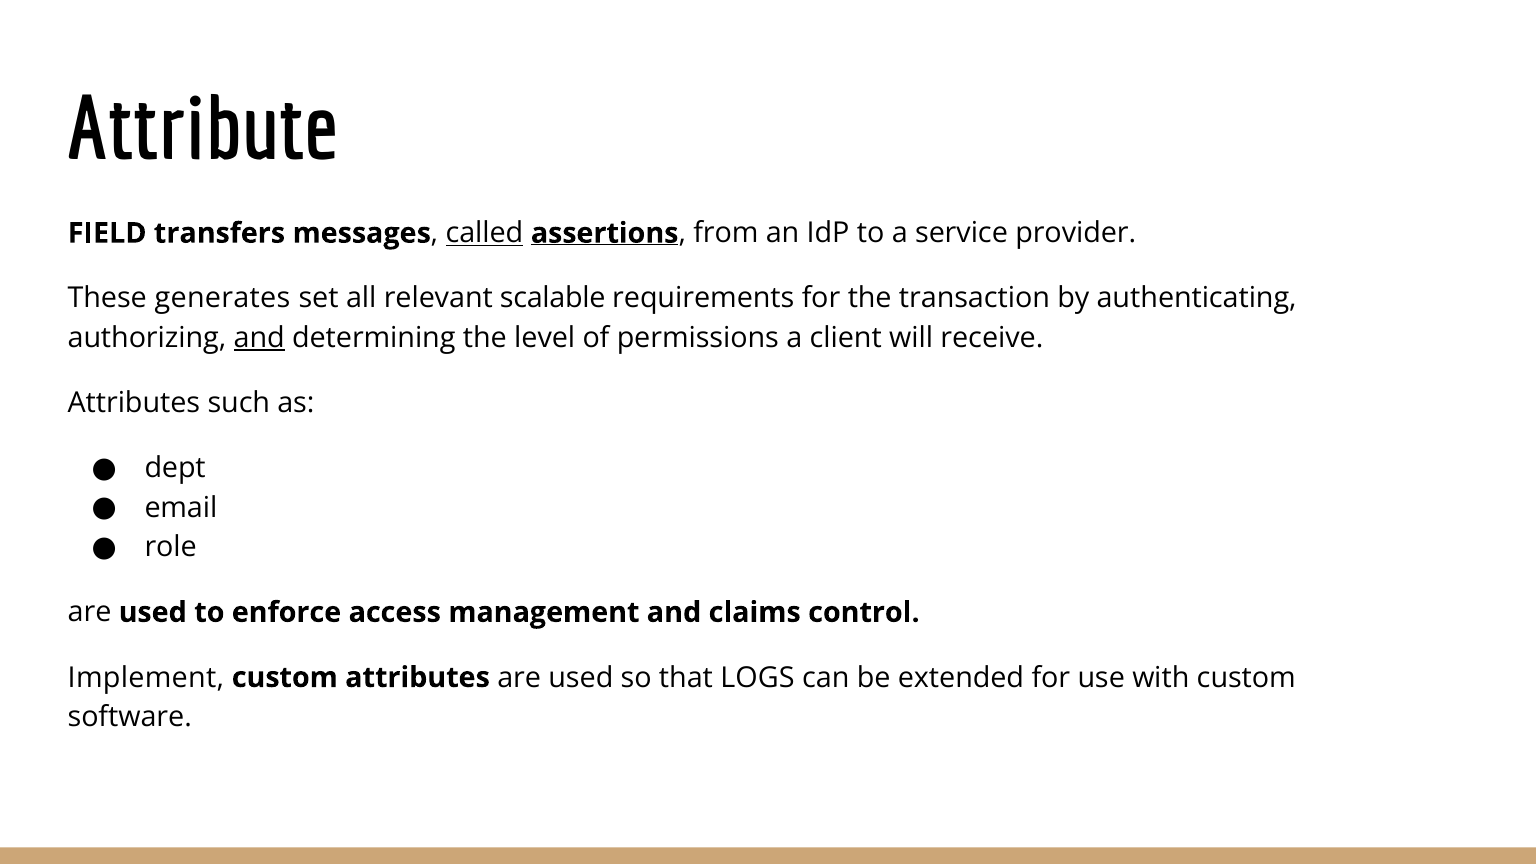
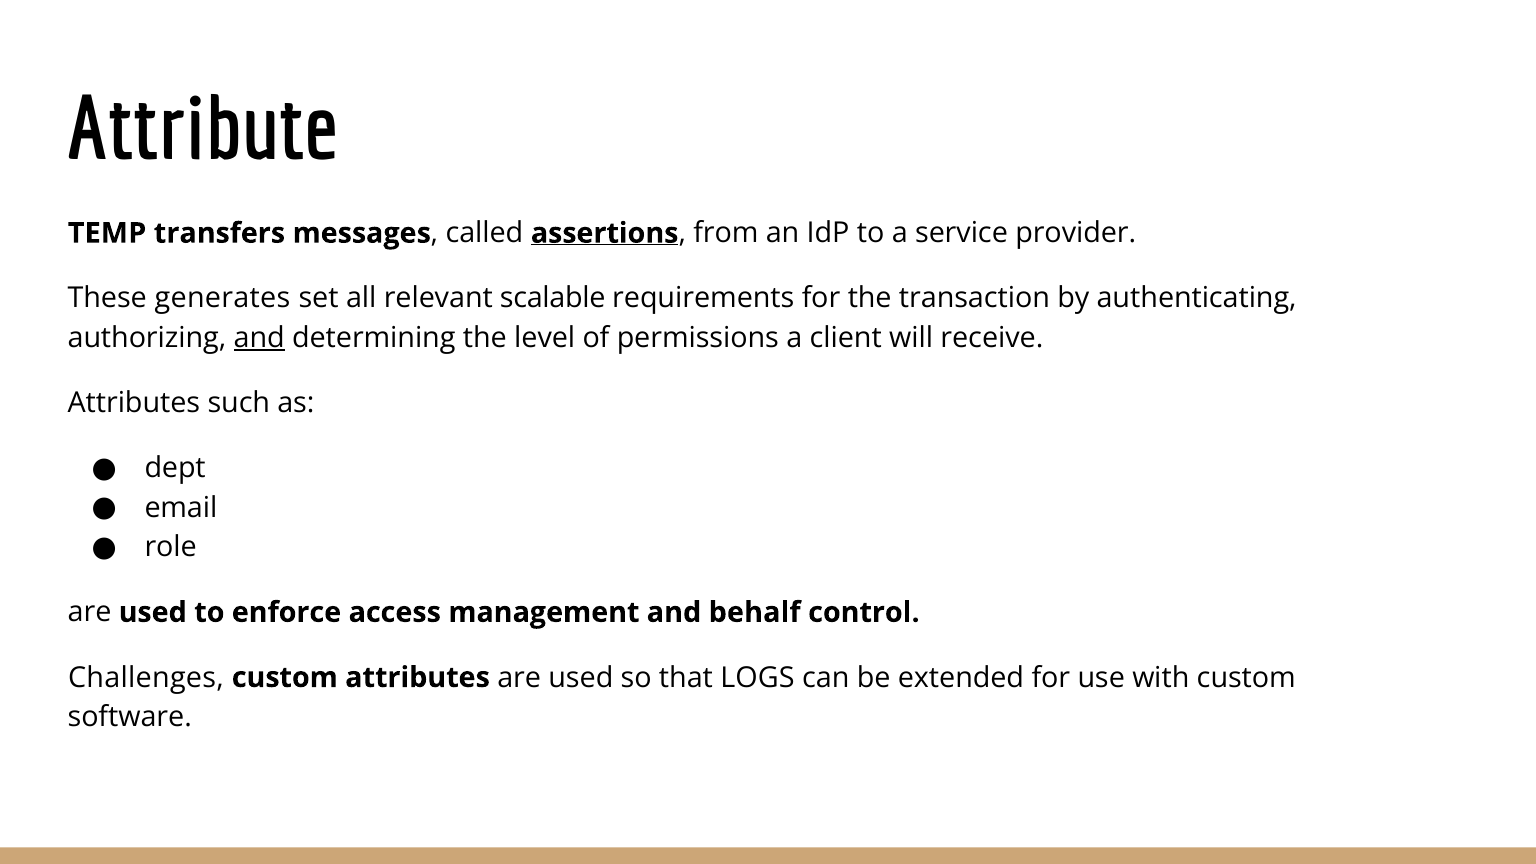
FIELD: FIELD -> TEMP (107, 233)
called underline: present -> none (484, 233)
claims: claims -> behalf (755, 612)
Implement: Implement -> Challenges (146, 678)
